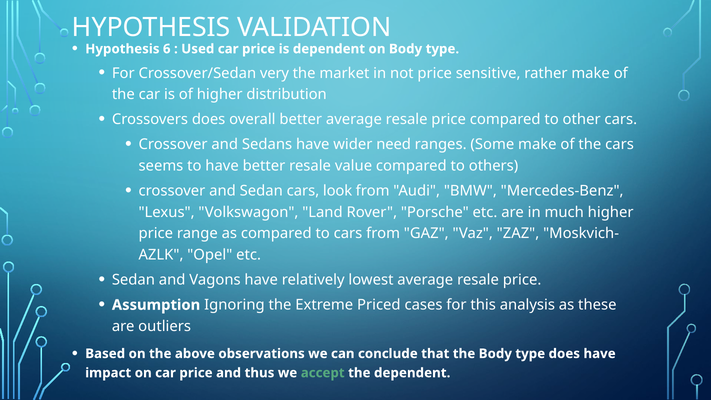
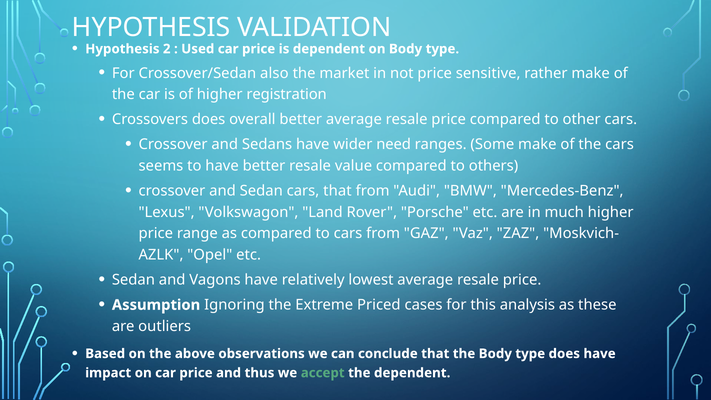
6: 6 -> 2 (167, 49)
very: very -> also (274, 73)
distribution: distribution -> registration (287, 94)
cars look: look -> that (337, 191)
